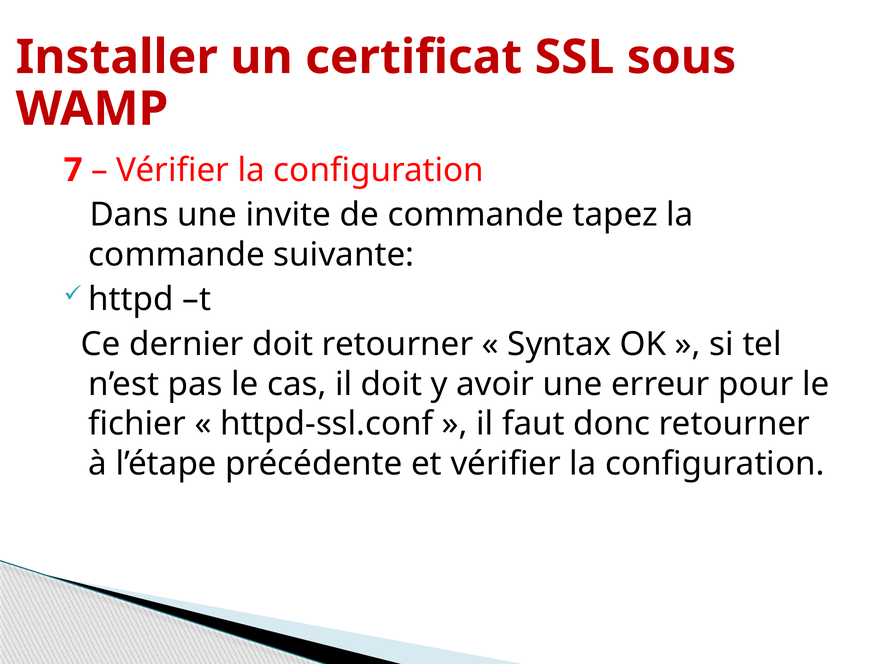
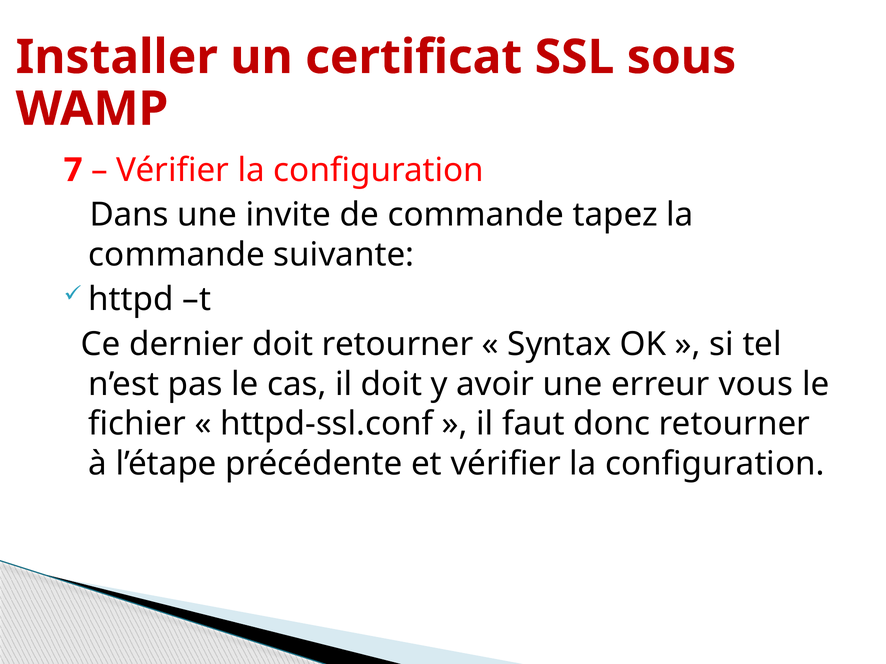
pour: pour -> vous (756, 384)
